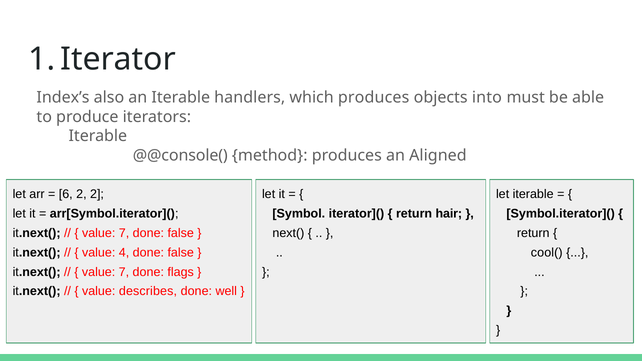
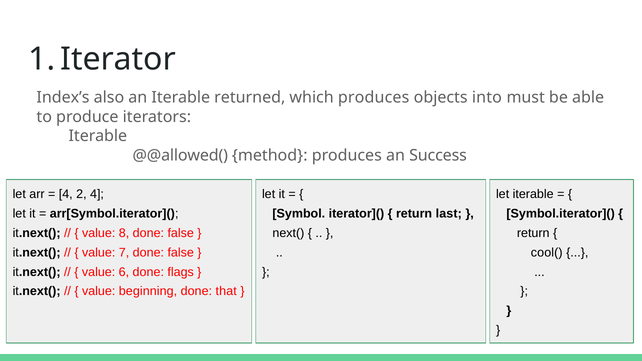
handlers: handlers -> returned (250, 97)
@@console(: @@console( -> @@allowed( (180, 155)
Aligned: Aligned -> Success (438, 155)
6: 6 -> 4 (66, 194)
2 2: 2 -> 4 (97, 194)
hair: hair -> last (449, 214)
7: 7 -> 8 (124, 233)
4: 4 -> 7 (124, 253)
7: 7 -> 6 (124, 272)
describes: describes -> beginning (148, 291)
well: well -> that (226, 291)
